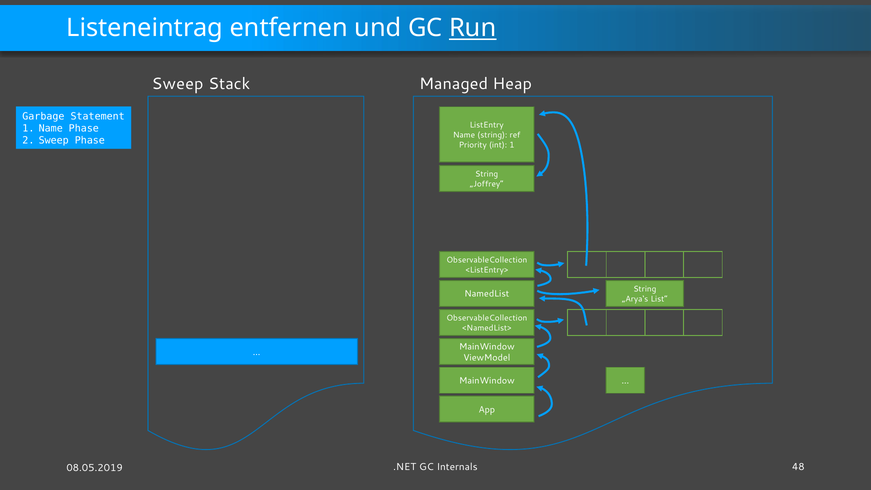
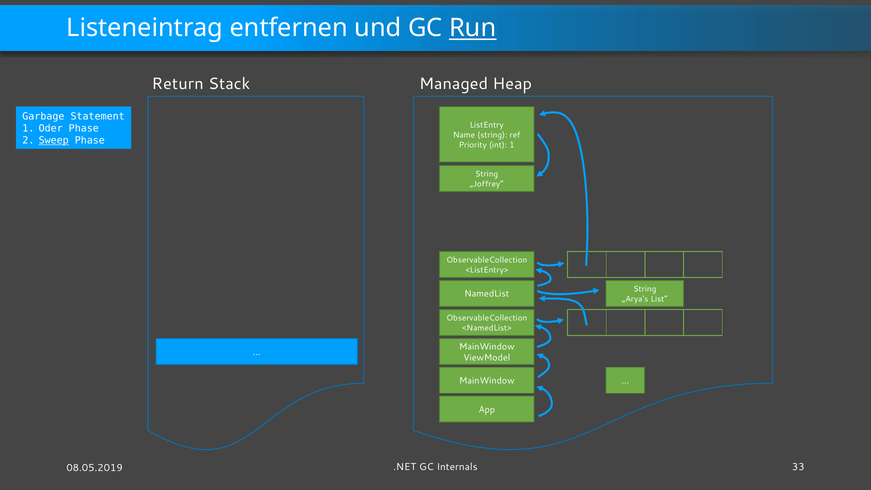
Sweep: Sweep -> Return (178, 84)
1 Name: Name -> Oder (51, 128)
Sweep underline: none -> present (54, 140)
48: 48 -> 33 (798, 467)
